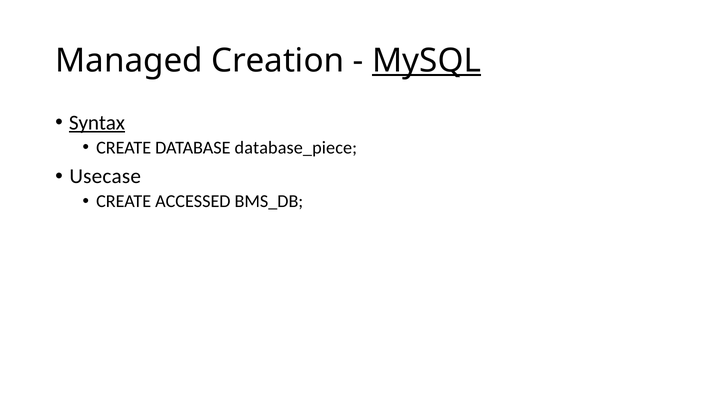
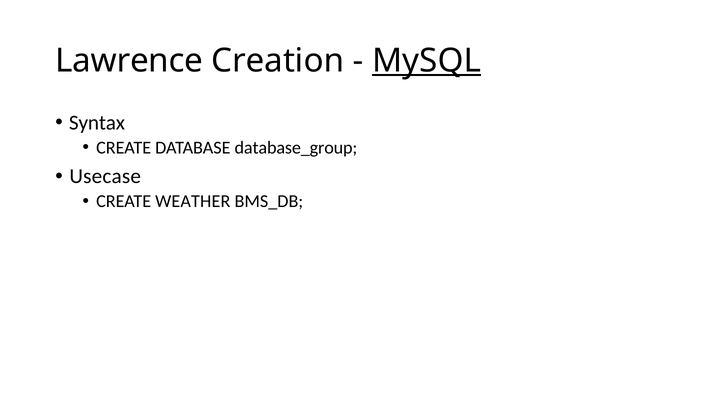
Managed: Managed -> Lawrence (129, 61)
Syntax underline: present -> none (97, 123)
database_piece: database_piece -> database_group (296, 148)
ACCESSED: ACCESSED -> WEATHER (193, 202)
